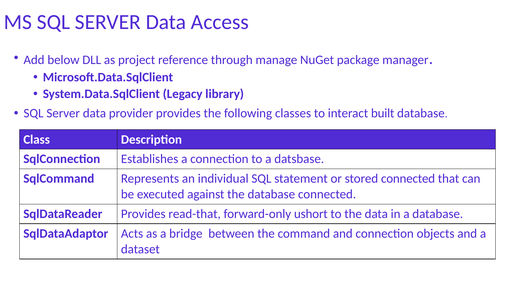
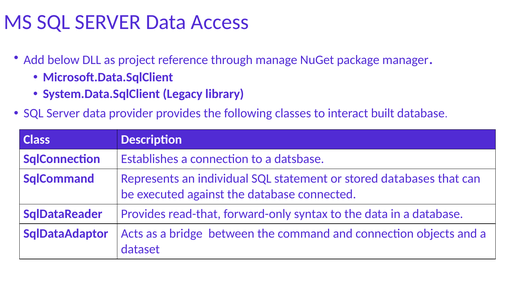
stored connected: connected -> databases (408, 178)
ushort: ushort -> syntax (311, 214)
